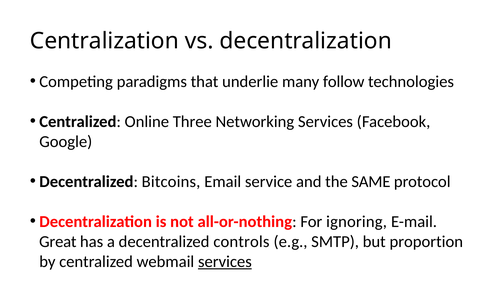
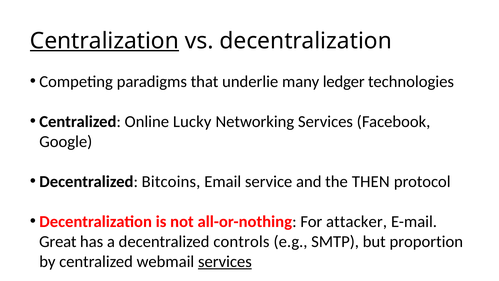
Centralization underline: none -> present (104, 41)
follow: follow -> ledger (344, 82)
Three: Three -> Lucky (192, 122)
SAME: SAME -> THEN (371, 181)
ignoring: ignoring -> attacker (357, 221)
